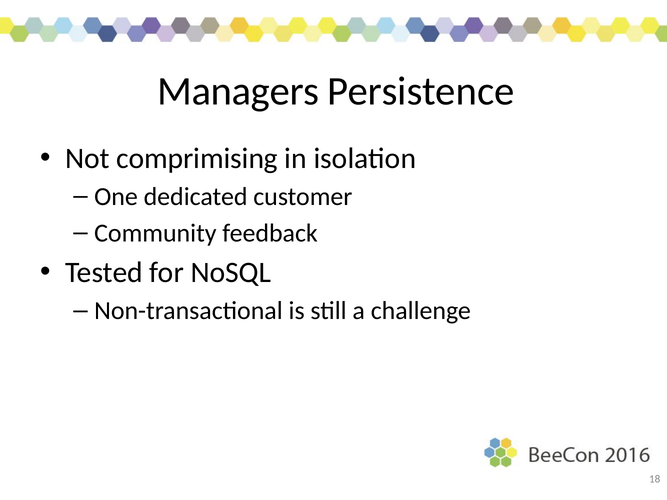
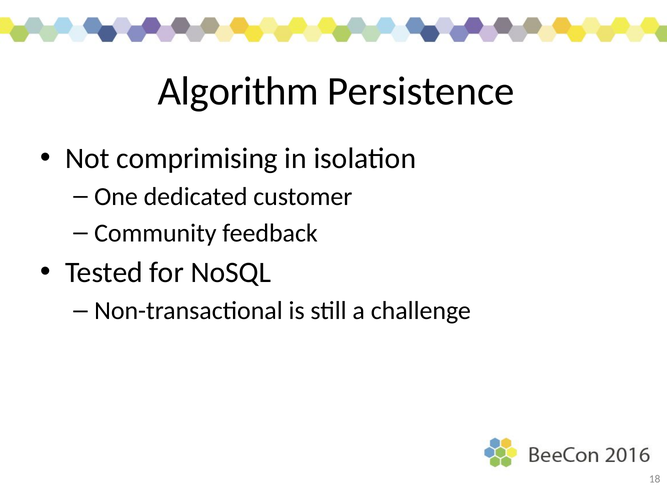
Managers: Managers -> Algorithm (238, 91)
